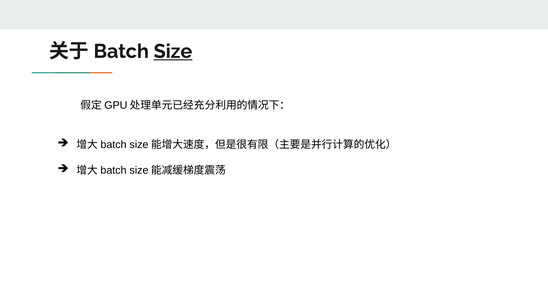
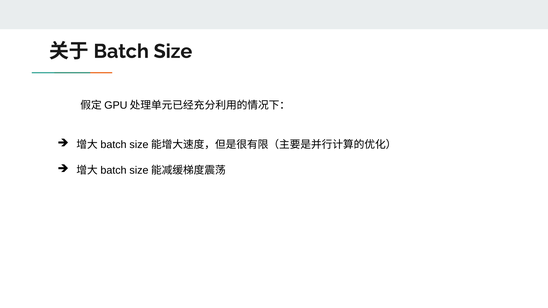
Size underline: present -> none (173, 51)
